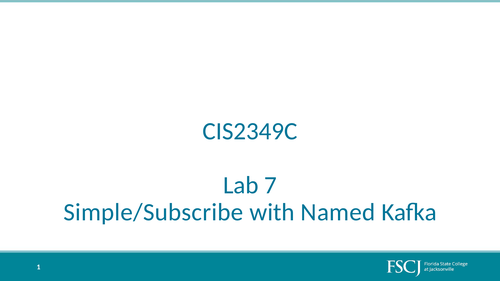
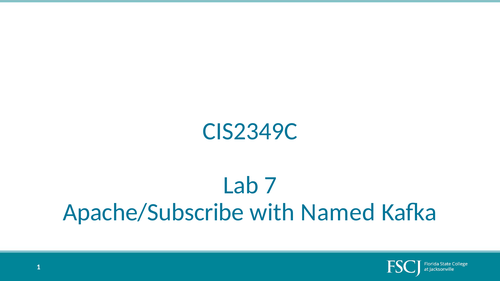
Simple/Subscribe: Simple/Subscribe -> Apache/Subscribe (153, 213)
